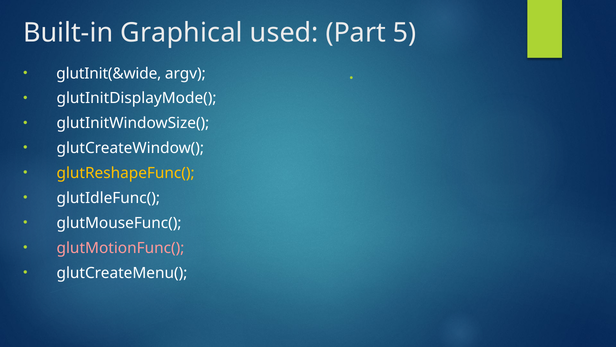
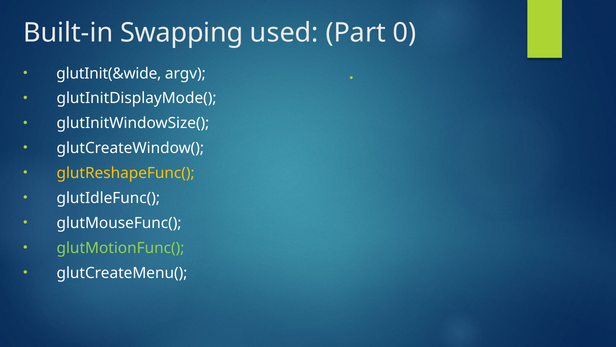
Graphical: Graphical -> Swapping (182, 33)
5: 5 -> 0 (405, 33)
glutMotionFunc( colour: pink -> light green (121, 248)
